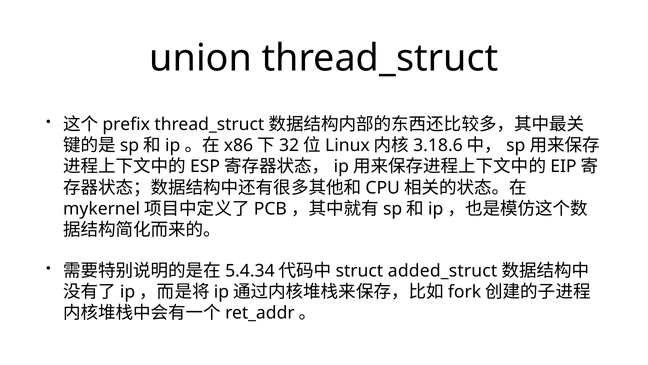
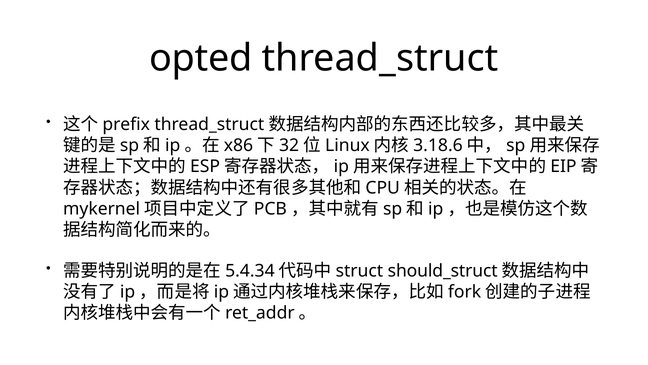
union: union -> opted (201, 58)
added_struct: added_struct -> should_struct (443, 271)
